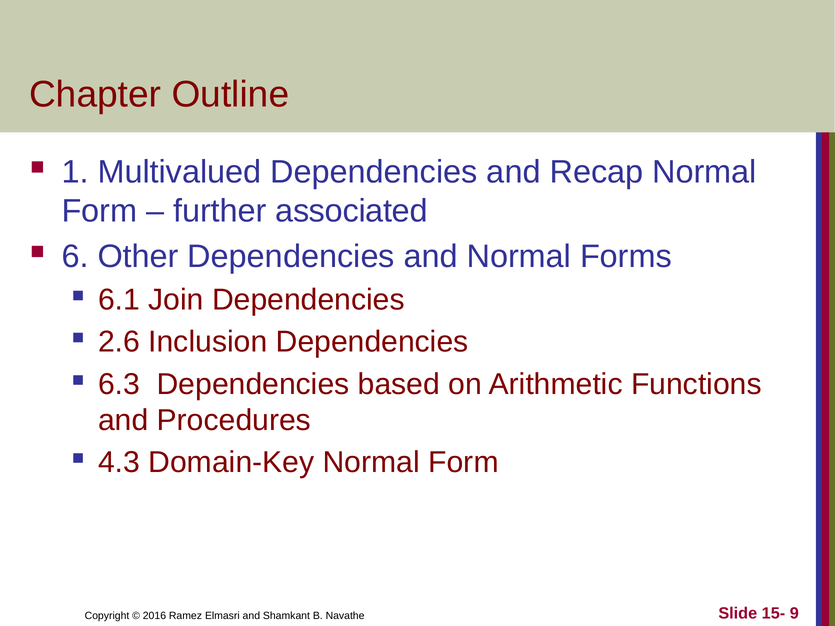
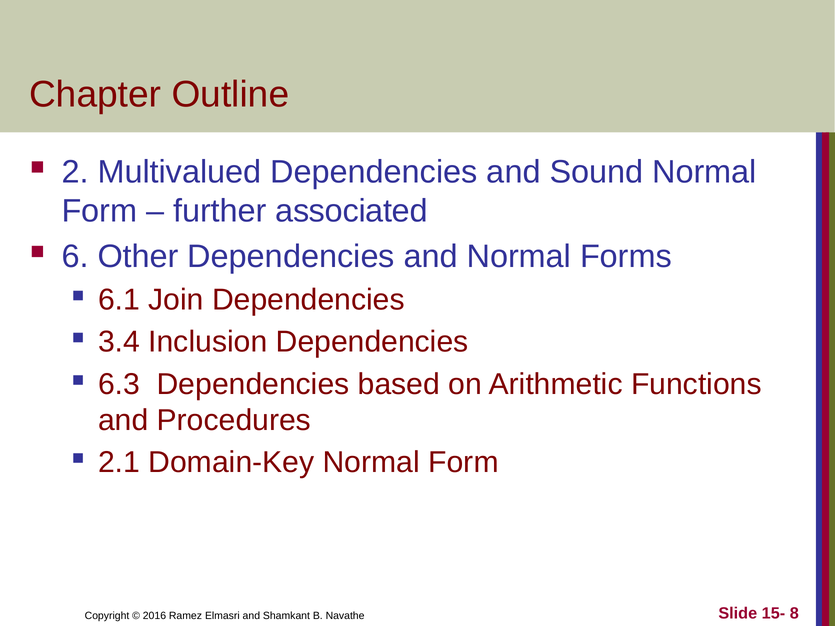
1: 1 -> 2 (75, 172)
Recap: Recap -> Sound (596, 172)
2.6: 2.6 -> 3.4 (119, 342)
4.3: 4.3 -> 2.1 (119, 463)
9: 9 -> 8 (794, 613)
